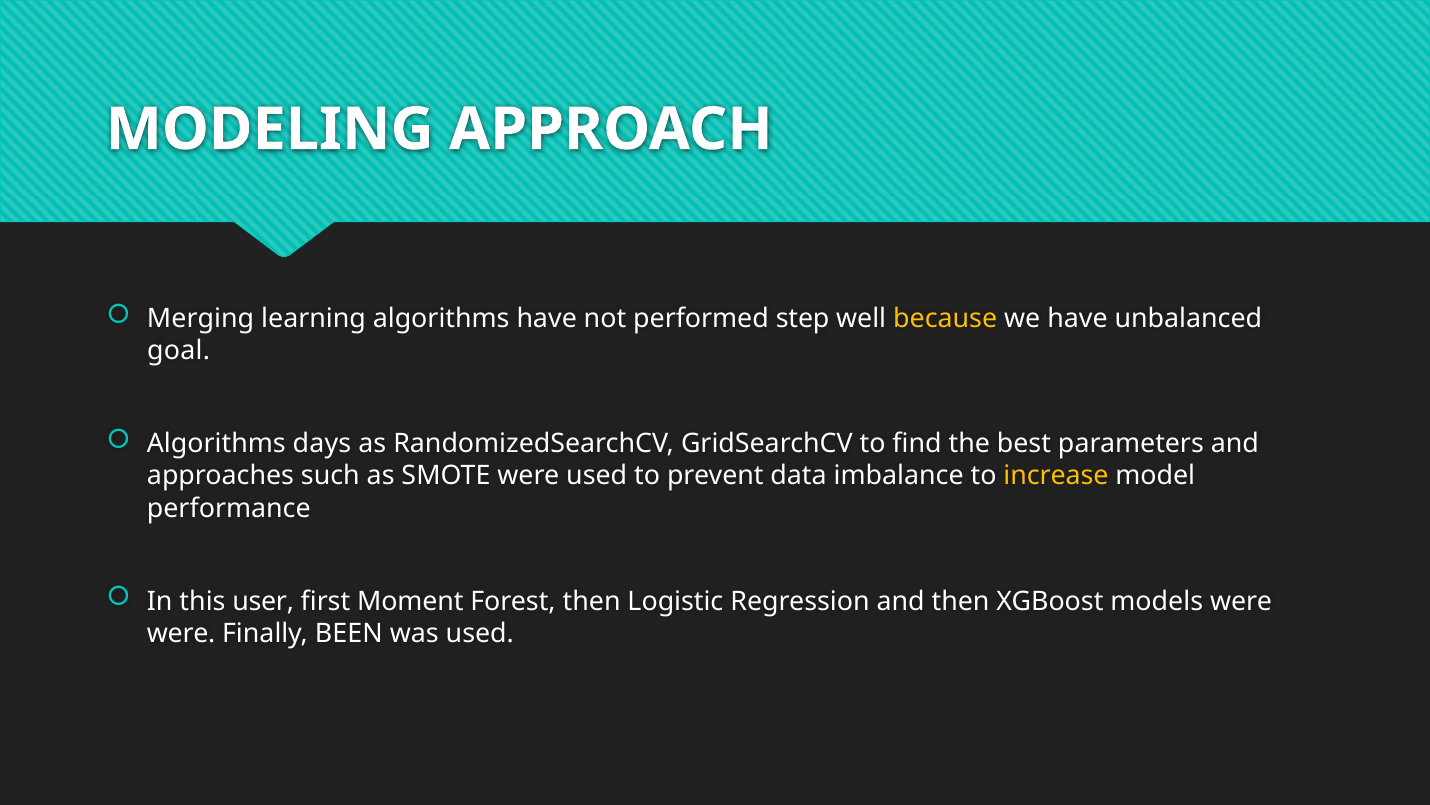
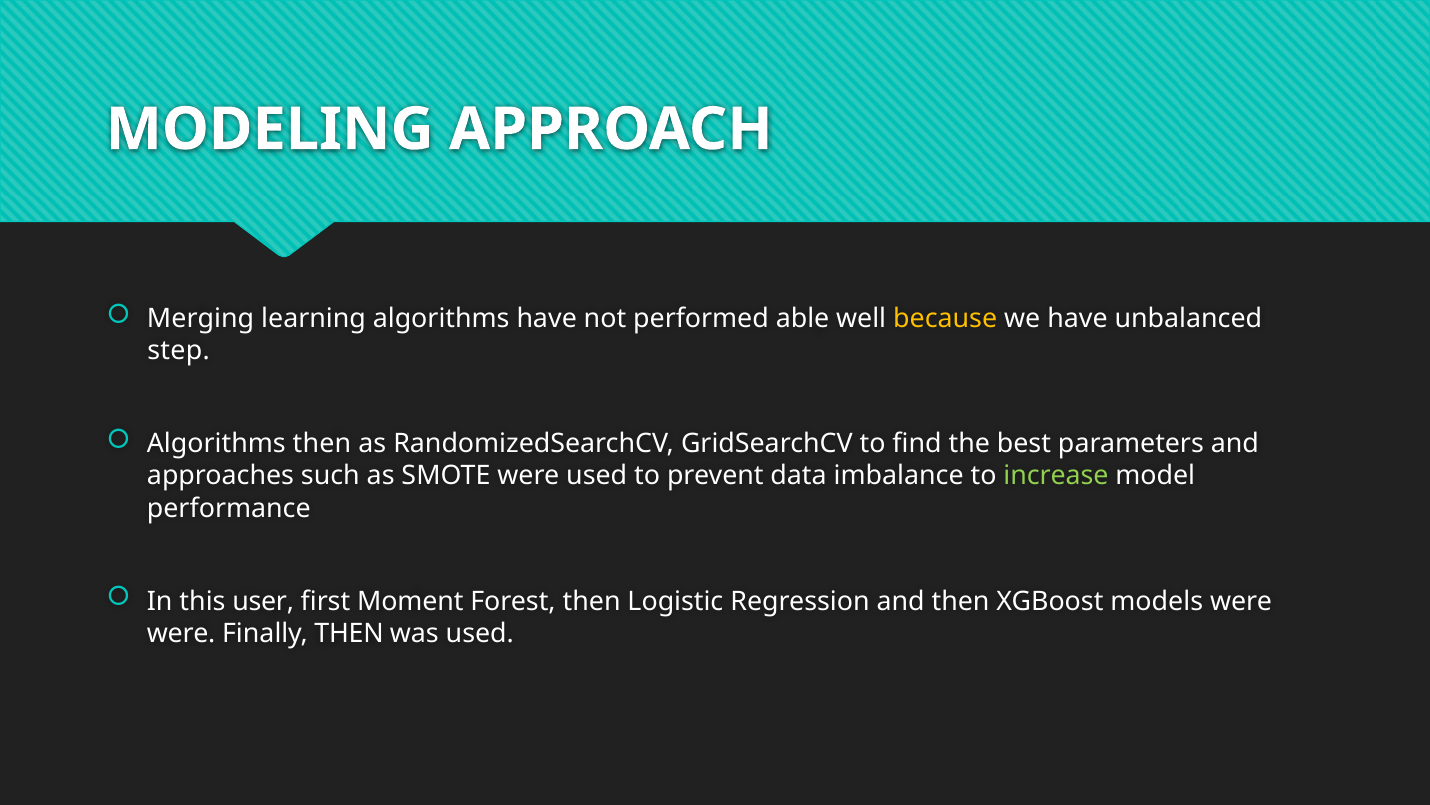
step: step -> able (803, 318)
goal: goal -> step (179, 351)
Algorithms days: days -> then (322, 444)
increase colour: yellow -> light green (1056, 476)
Finally BEEN: BEEN -> THEN (349, 633)
